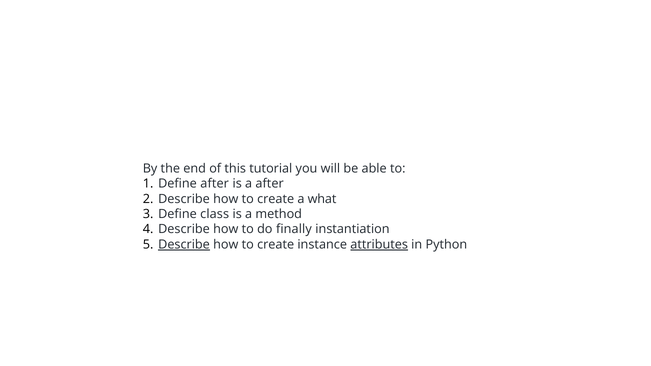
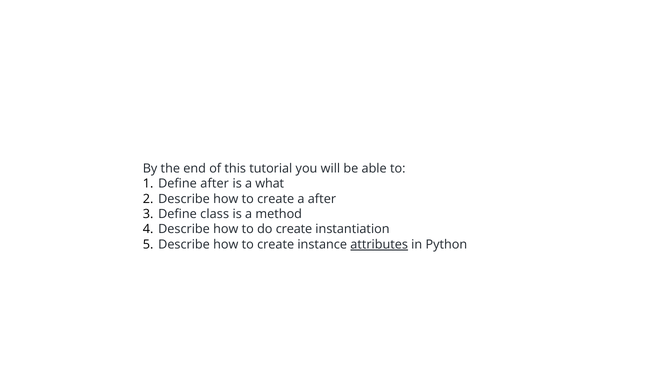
a after: after -> what (270, 184)
a what: what -> after (322, 199)
do finally: finally -> create (294, 229)
Describe underline: present -> none (184, 245)
